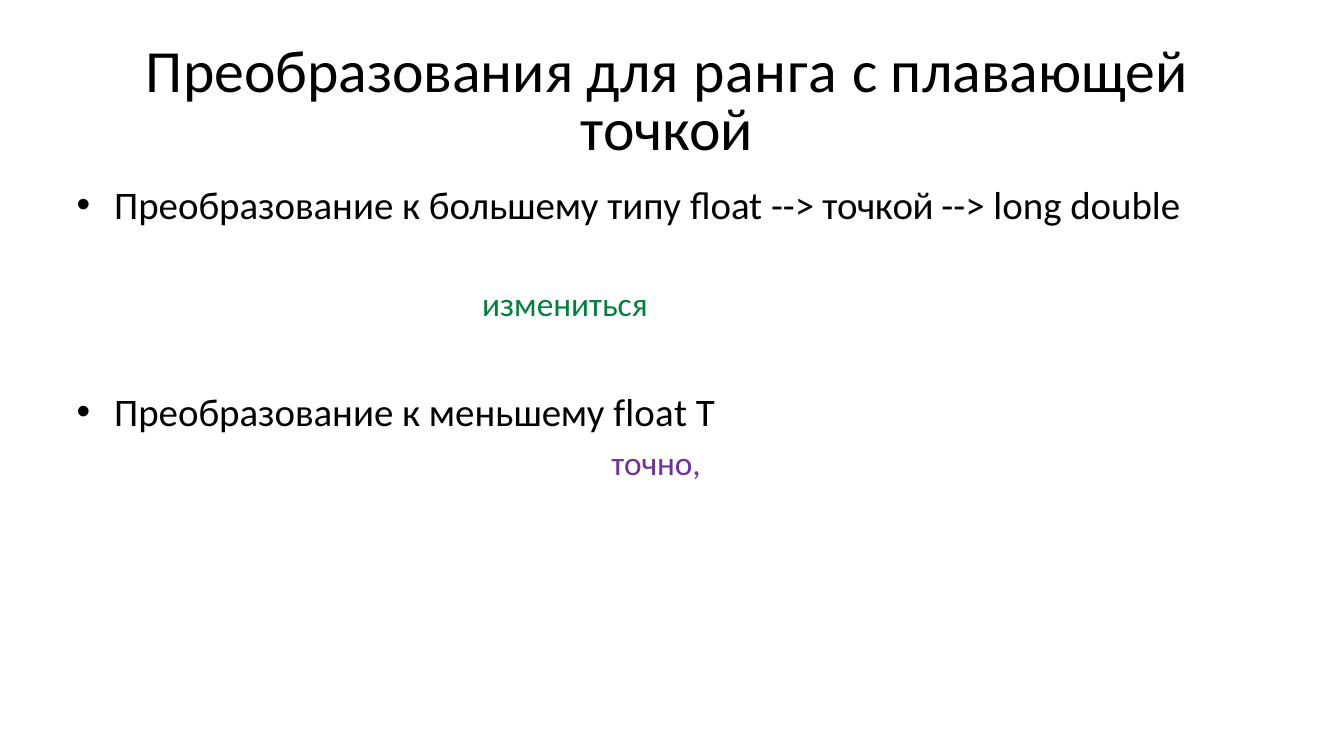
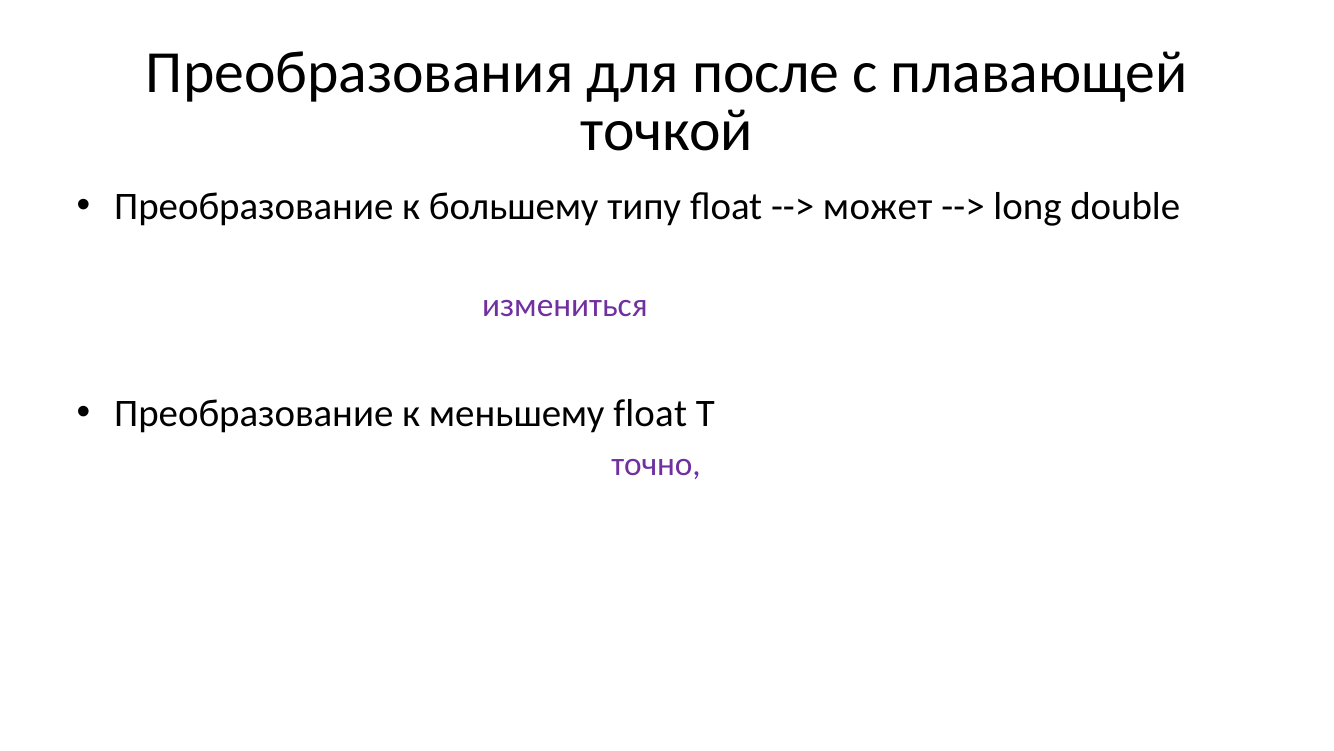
ранга: ранга -> после (766, 73)
точкой: точкой -> может (878, 206)
измениться colour: green -> purple (565, 305)
